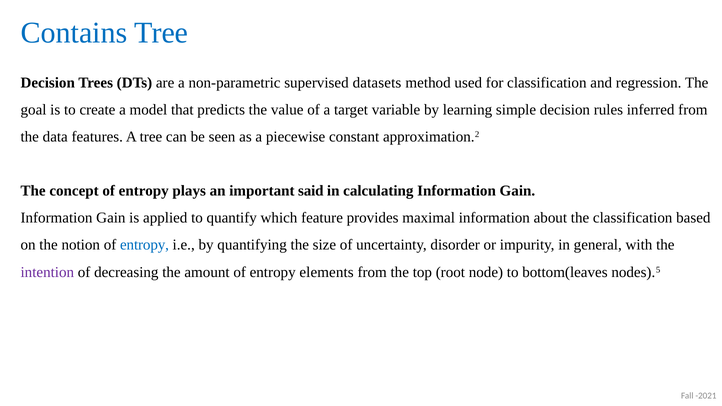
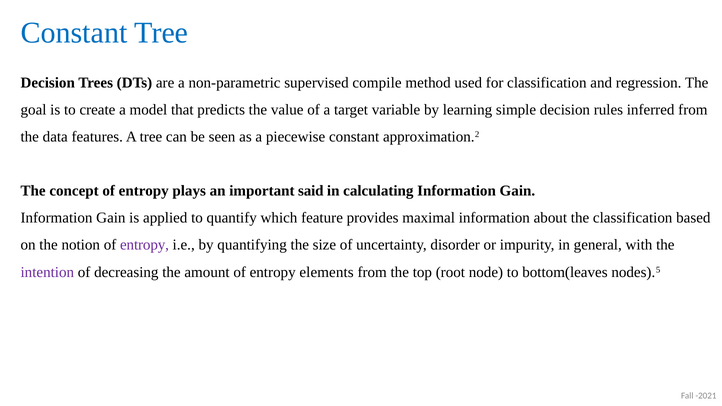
Contains: Contains -> Constant (74, 33)
datasets: datasets -> compile (377, 83)
entropy colour: blue -> purple (145, 245)
